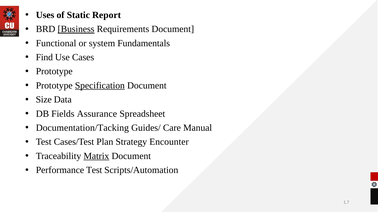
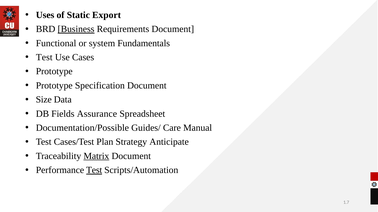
Report: Report -> Export (107, 15)
Find: Find -> Test (44, 57)
Specification underline: present -> none (100, 86)
Documentation/Tacking: Documentation/Tacking -> Documentation/Possible (82, 128)
Encounter: Encounter -> Anticipate (169, 142)
Test underline: none -> present (94, 171)
